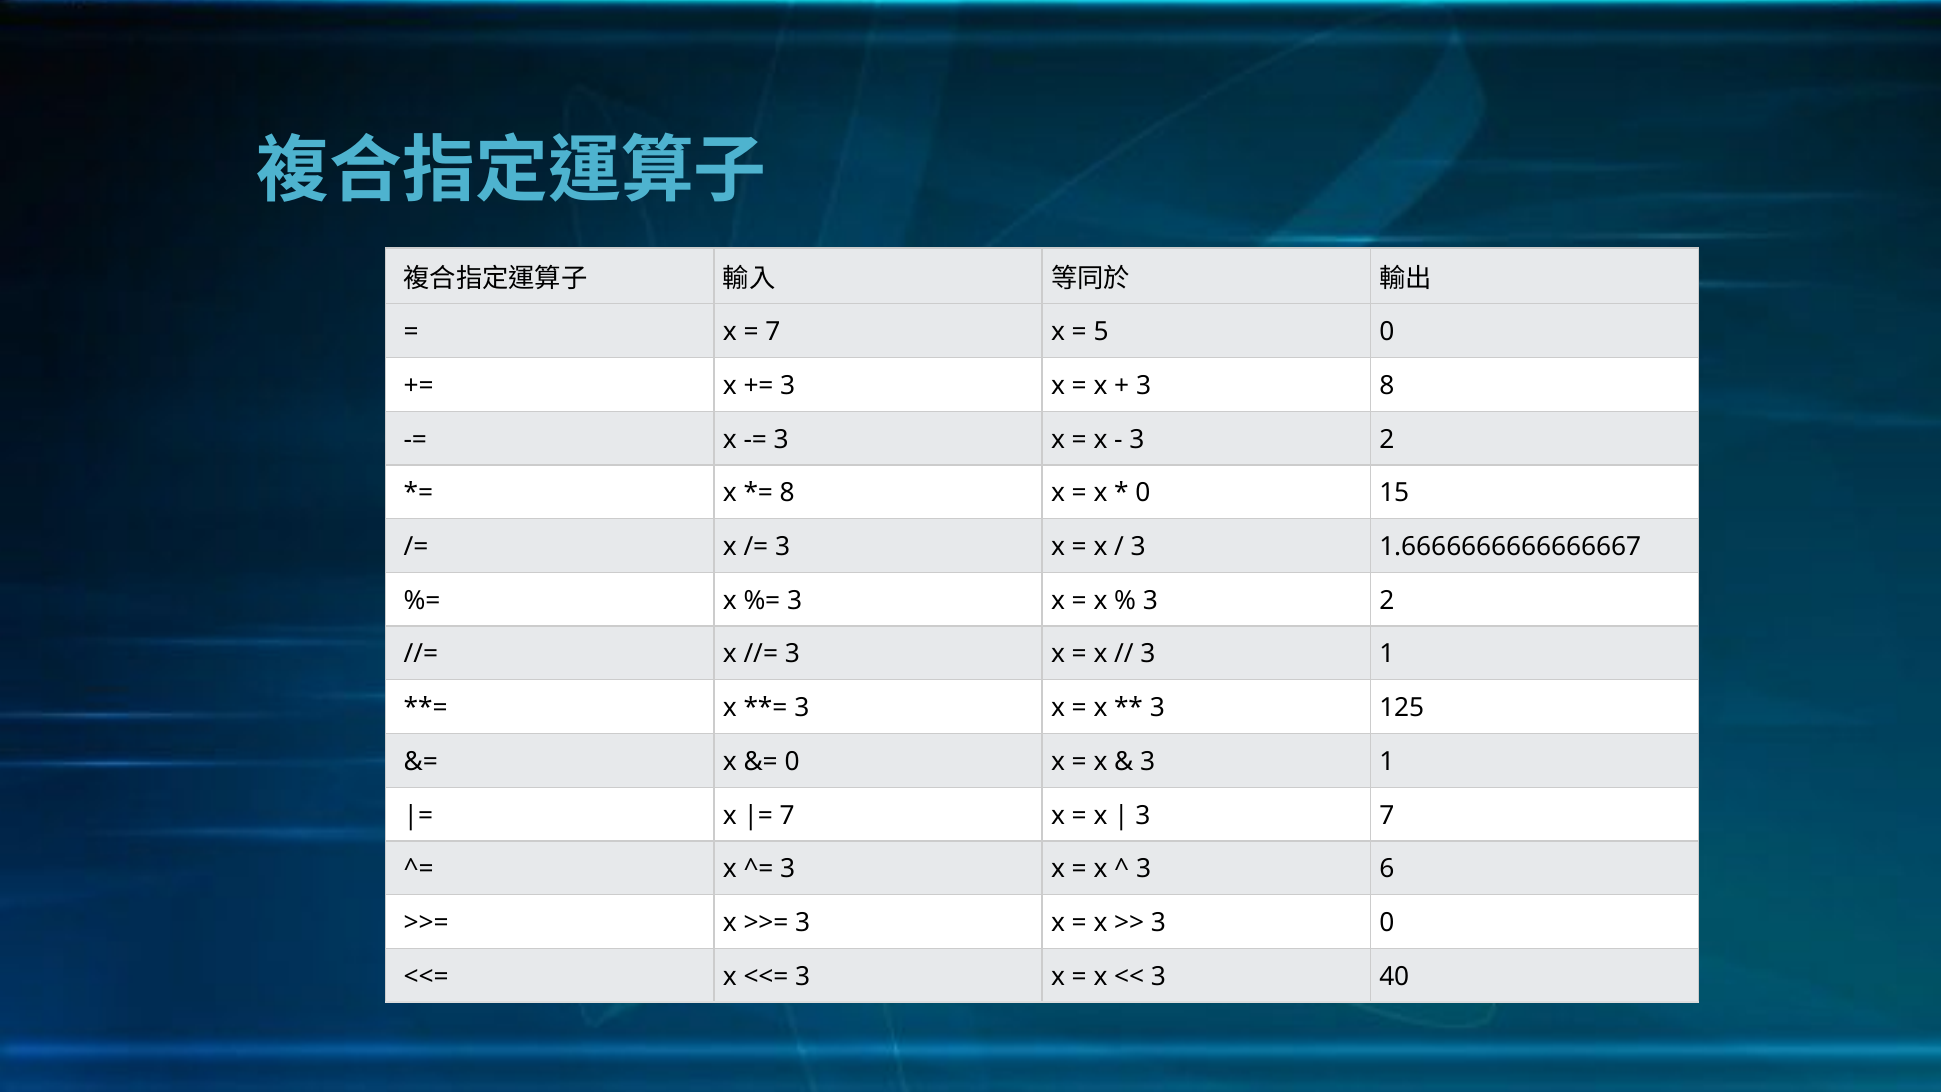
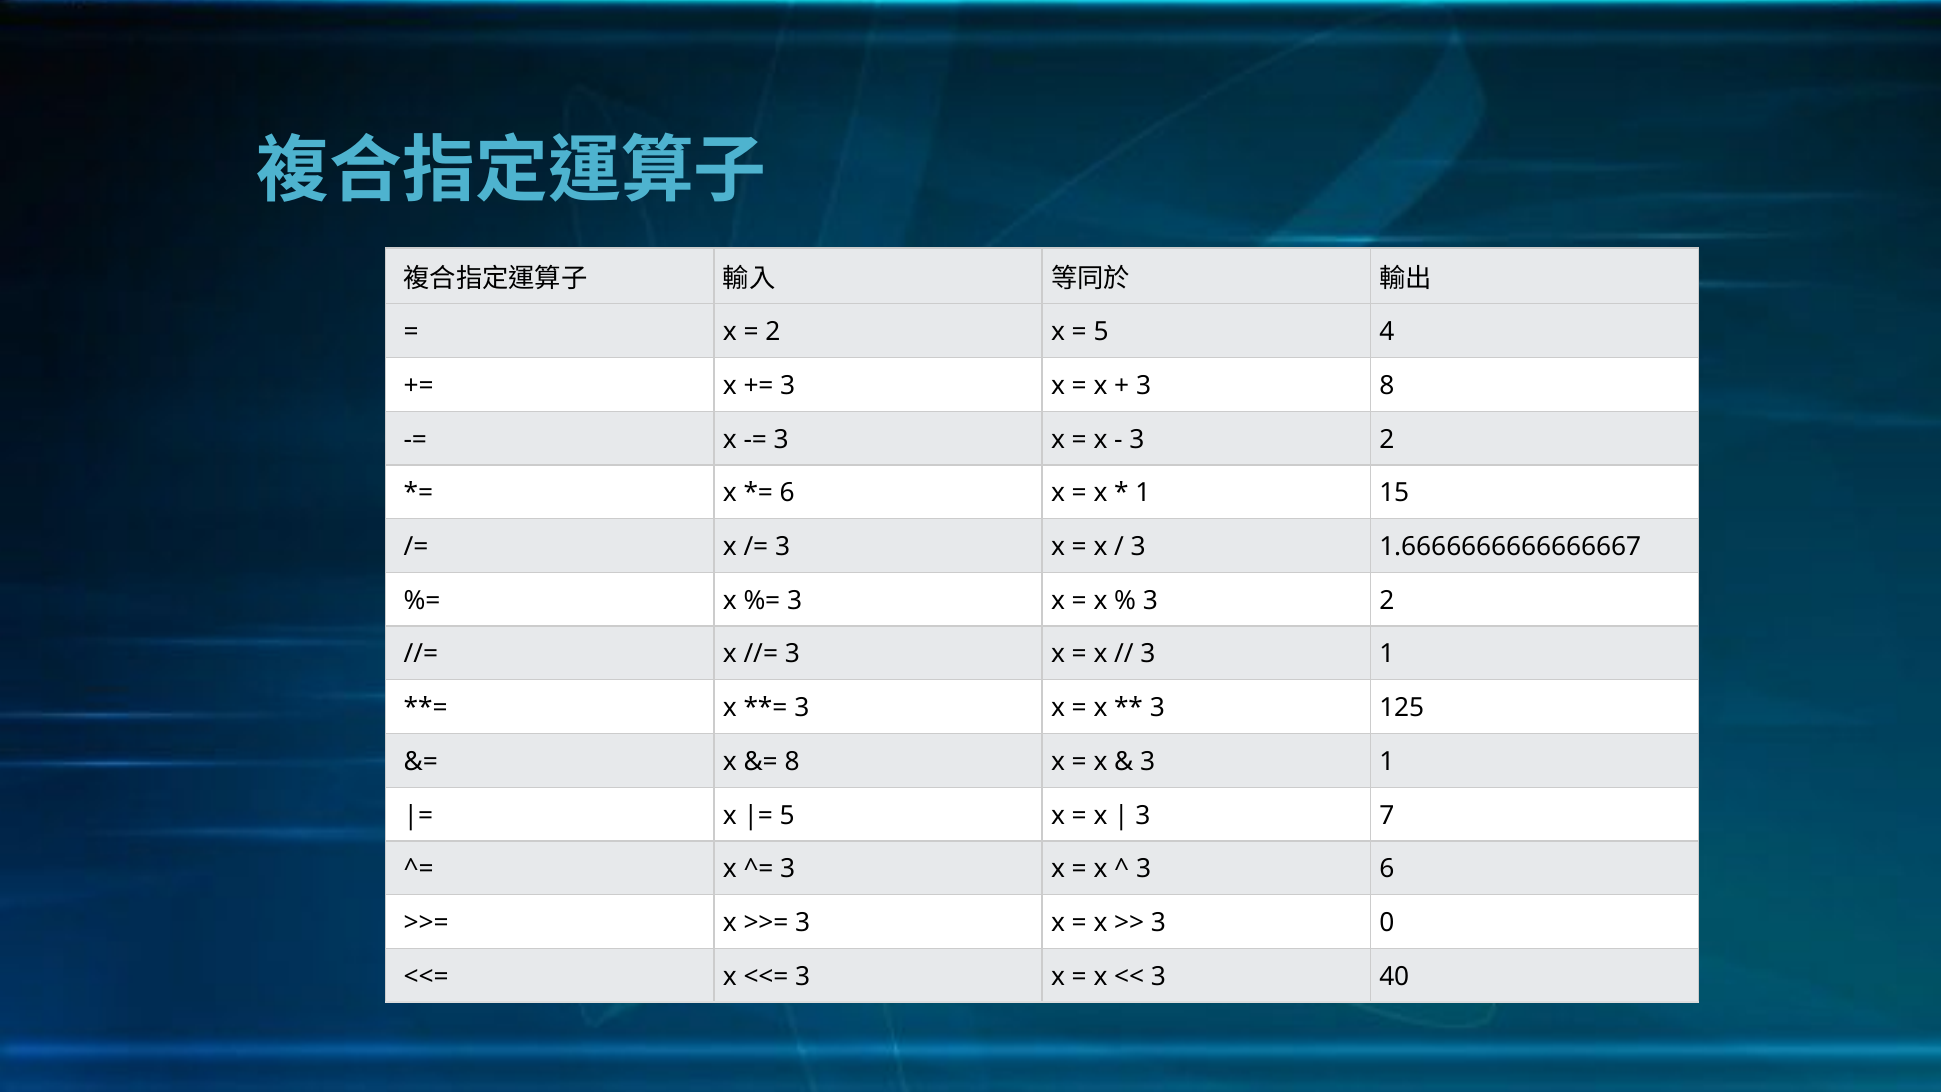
7: 7 -> 2 (773, 332)
5 0: 0 -> 4 (1387, 332)
8: 8 -> 6 (787, 493)
0: 0 -> 1 (1143, 493)
0: 0 -> 8 (792, 762)
7: 7 -> 5 (787, 815)
